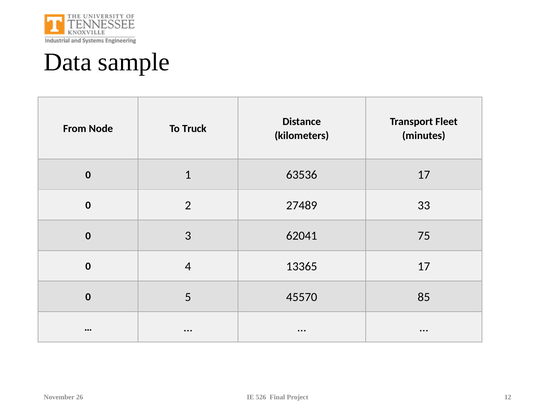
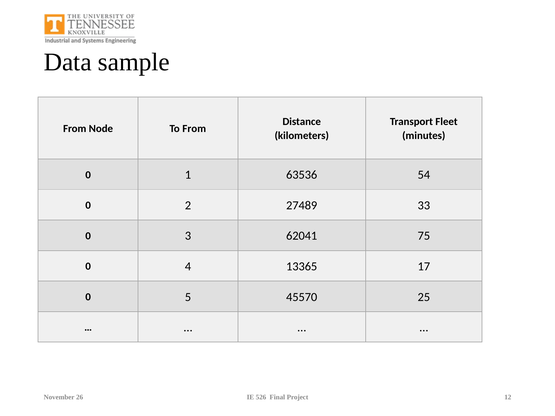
To Truck: Truck -> From (194, 129)
63536 17: 17 -> 54 (424, 175)
85: 85 -> 25 (424, 297)
